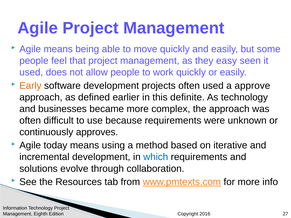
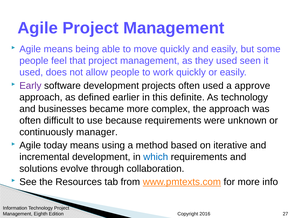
they easy: easy -> used (227, 61)
Early colour: orange -> purple (30, 86)
approves: approves -> manager (97, 132)
